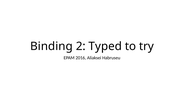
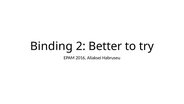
Typed: Typed -> Better (105, 46)
